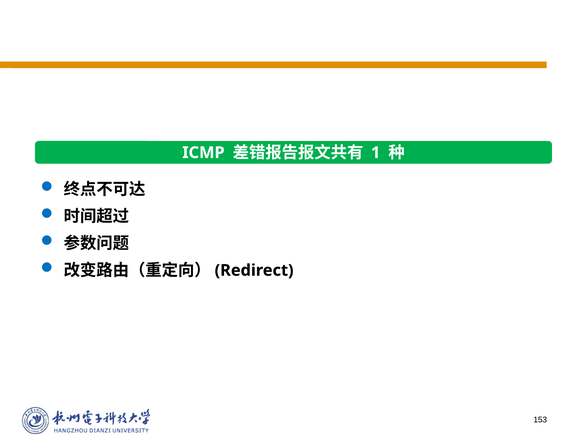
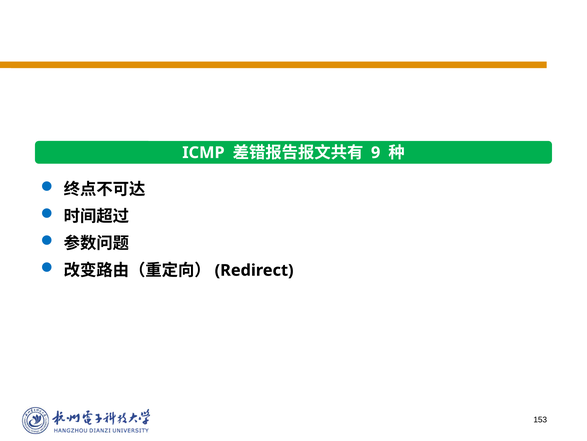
1: 1 -> 9 (376, 152)
